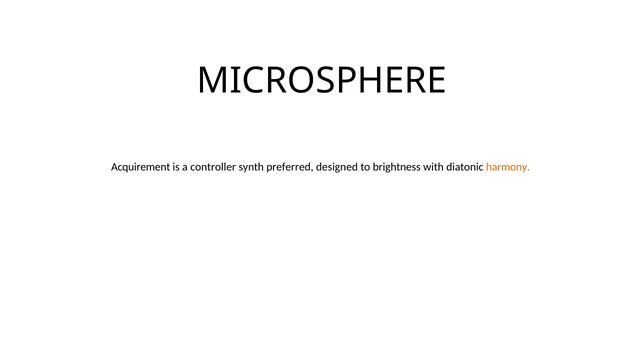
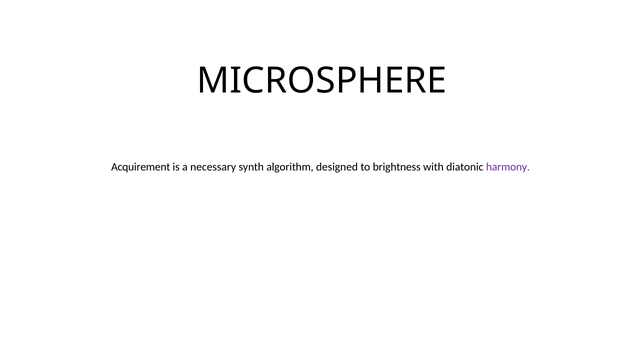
controller: controller -> necessary (213, 167)
preferred: preferred -> algorithm (290, 167)
harmony colour: orange -> purple (508, 167)
